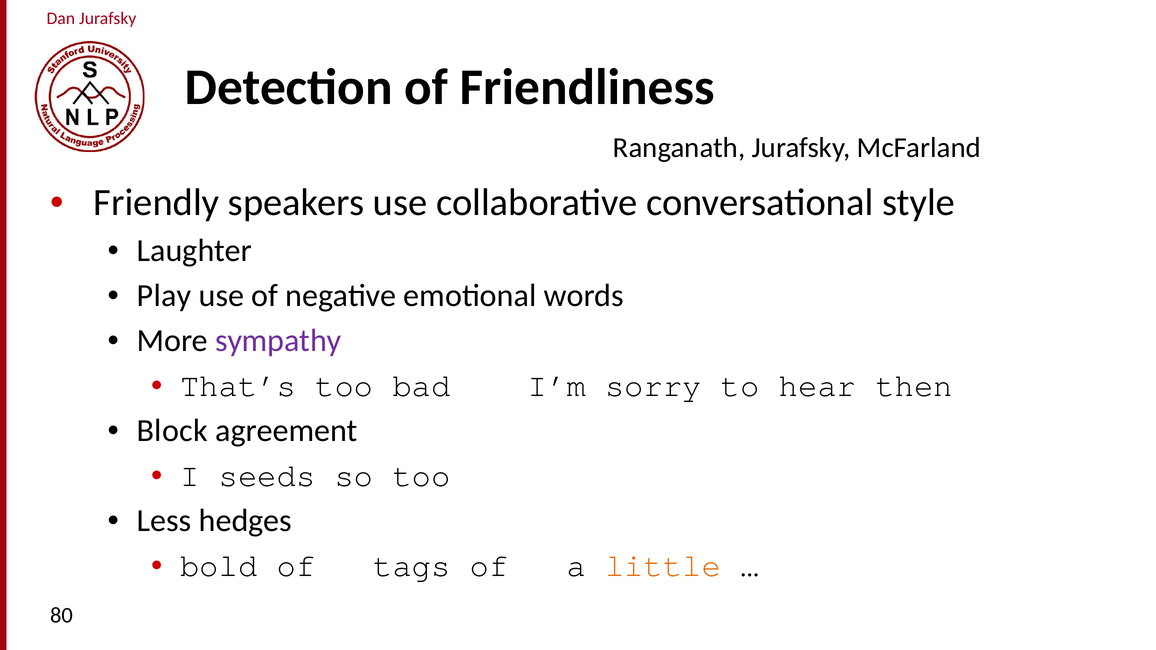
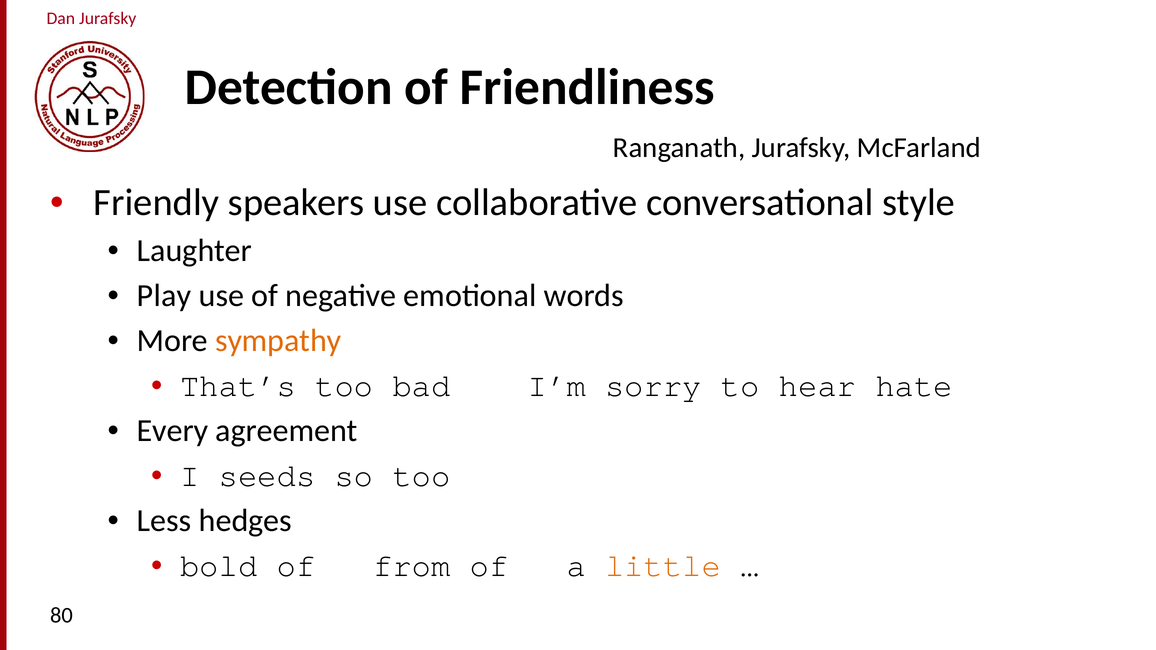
sympathy colour: purple -> orange (278, 341)
then: then -> hate (914, 386)
Block: Block -> Every (172, 431)
tags: tags -> from (412, 566)
